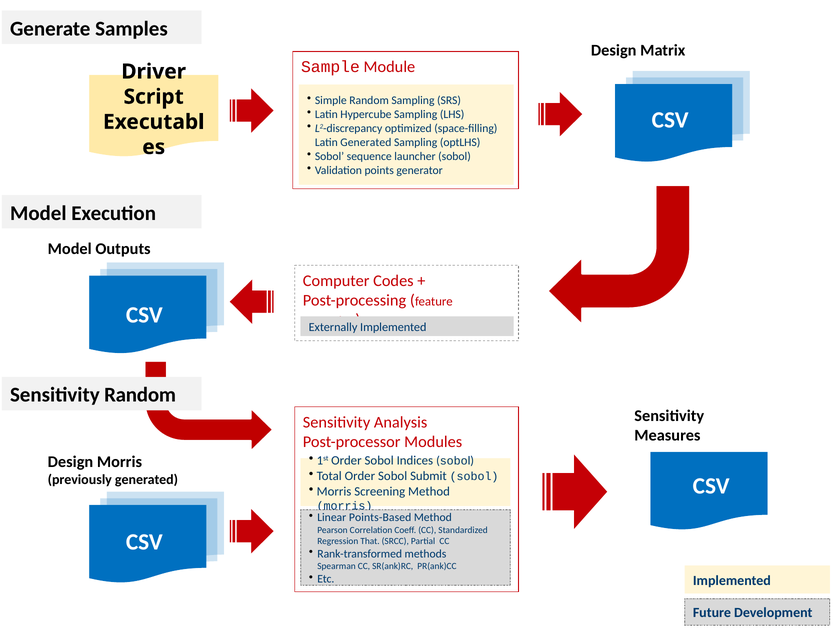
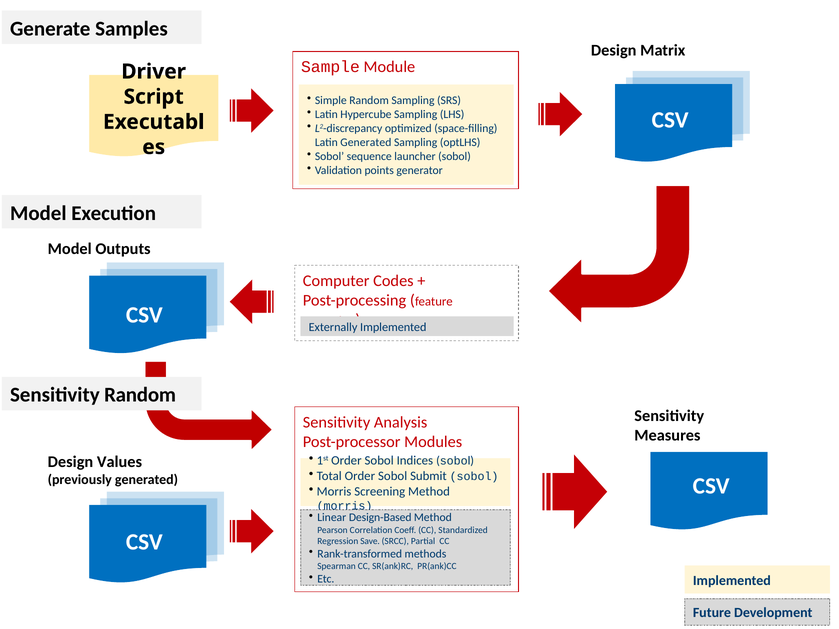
Design Morris: Morris -> Values (119, 462)
Points-Based: Points-Based -> Design-Based (380, 518)
That: That -> Save (370, 541)
